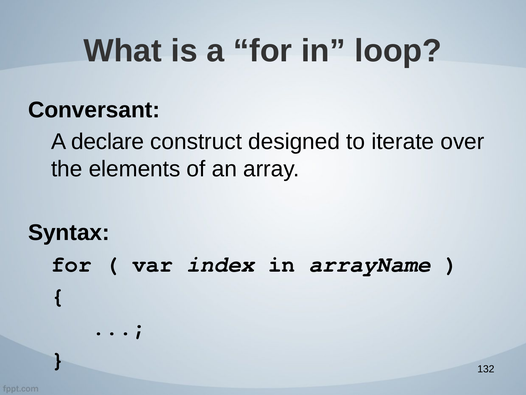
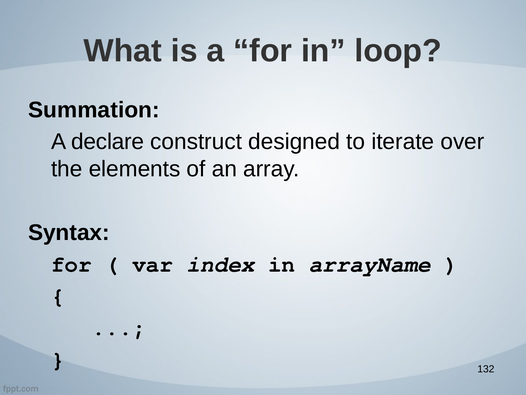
Conversant: Conversant -> Summation (94, 110)
